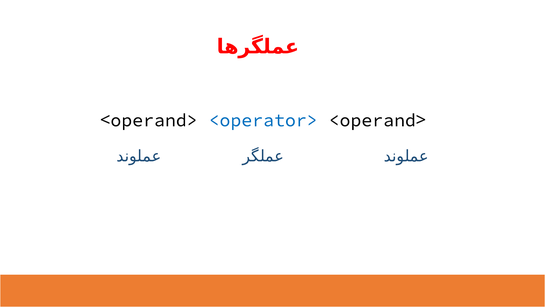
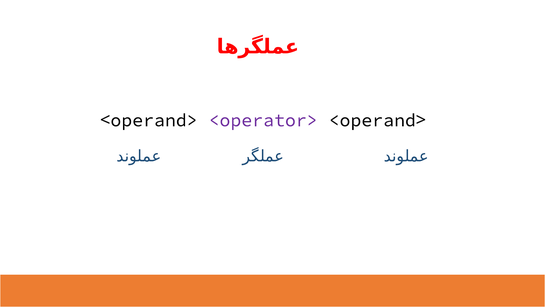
<operator> colour: blue -> purple (263, 120)
